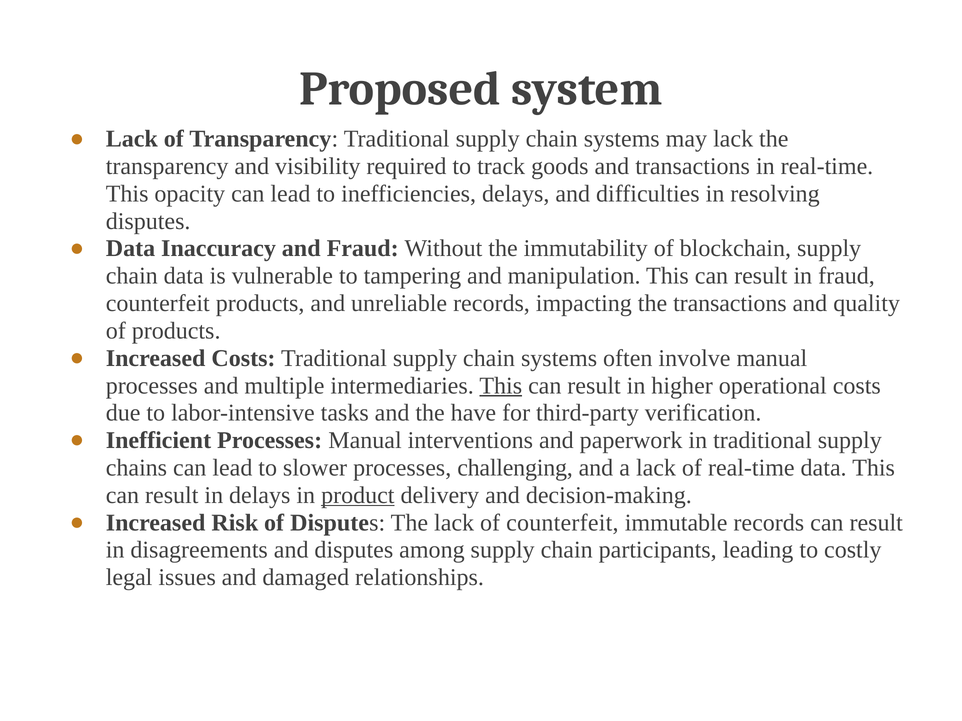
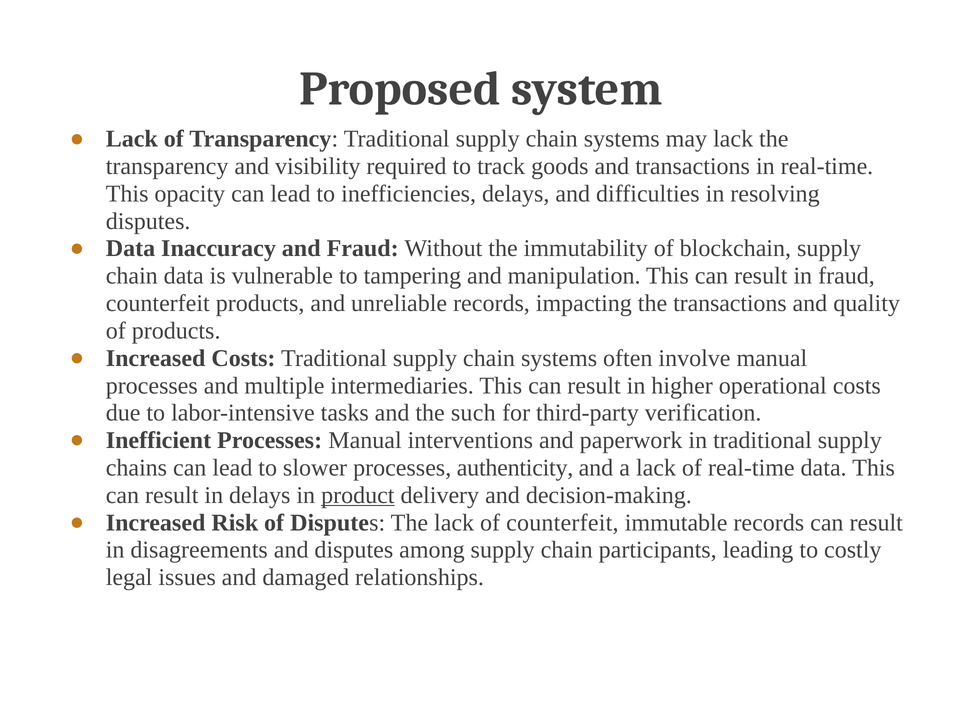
This underline: present -> none (501, 386)
have: have -> such (473, 413)
challenging: challenging -> authenticity (515, 468)
